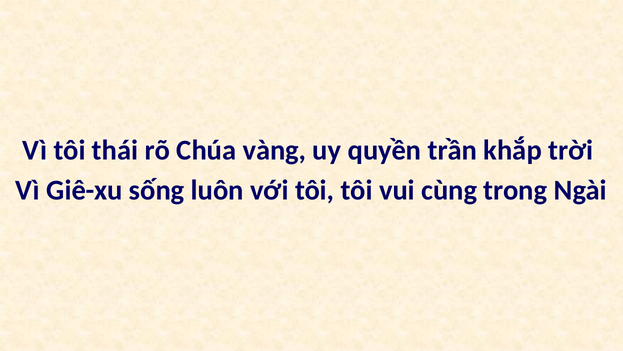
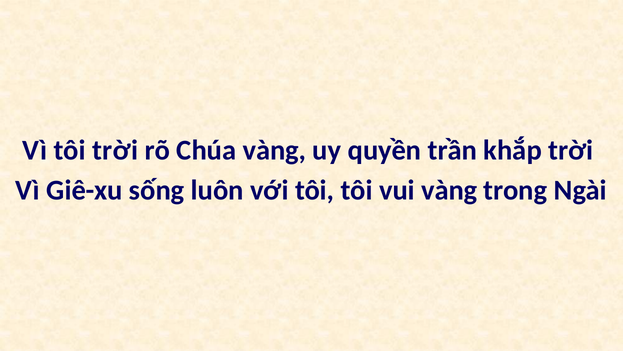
tôi thái: thái -> trời (115, 150)
vui cùng: cùng -> vàng (449, 190)
